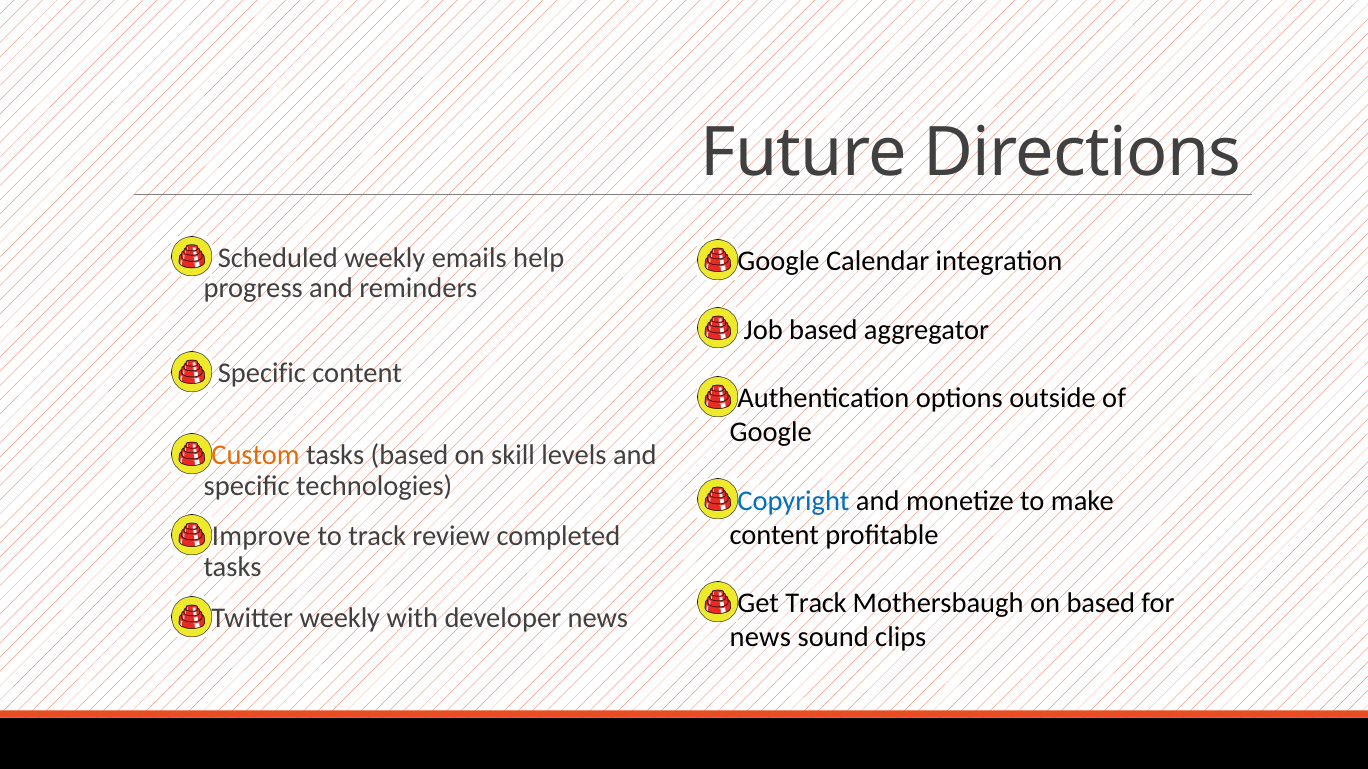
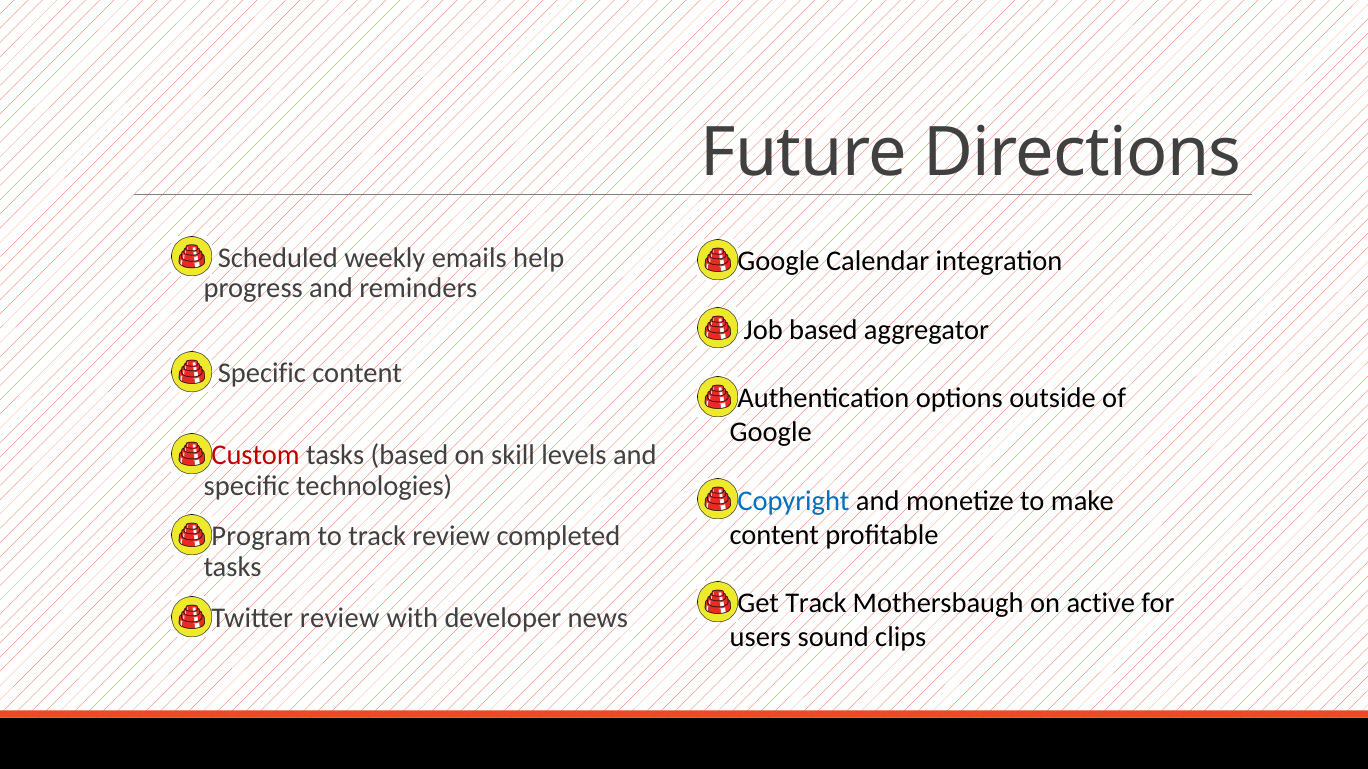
Custom colour: orange -> red (256, 455)
Improve: Improve -> Program (261, 537)
on based: based -> active (1101, 604)
Twitter weekly: weekly -> review (340, 618)
news: news -> users (760, 638)
